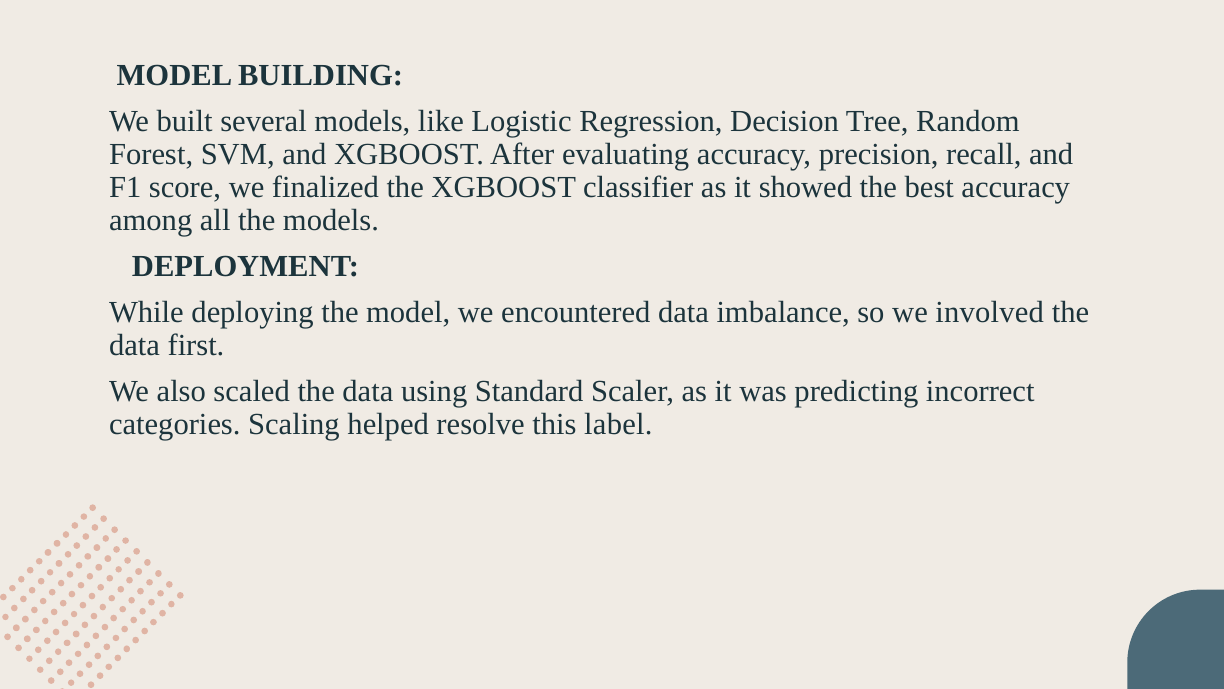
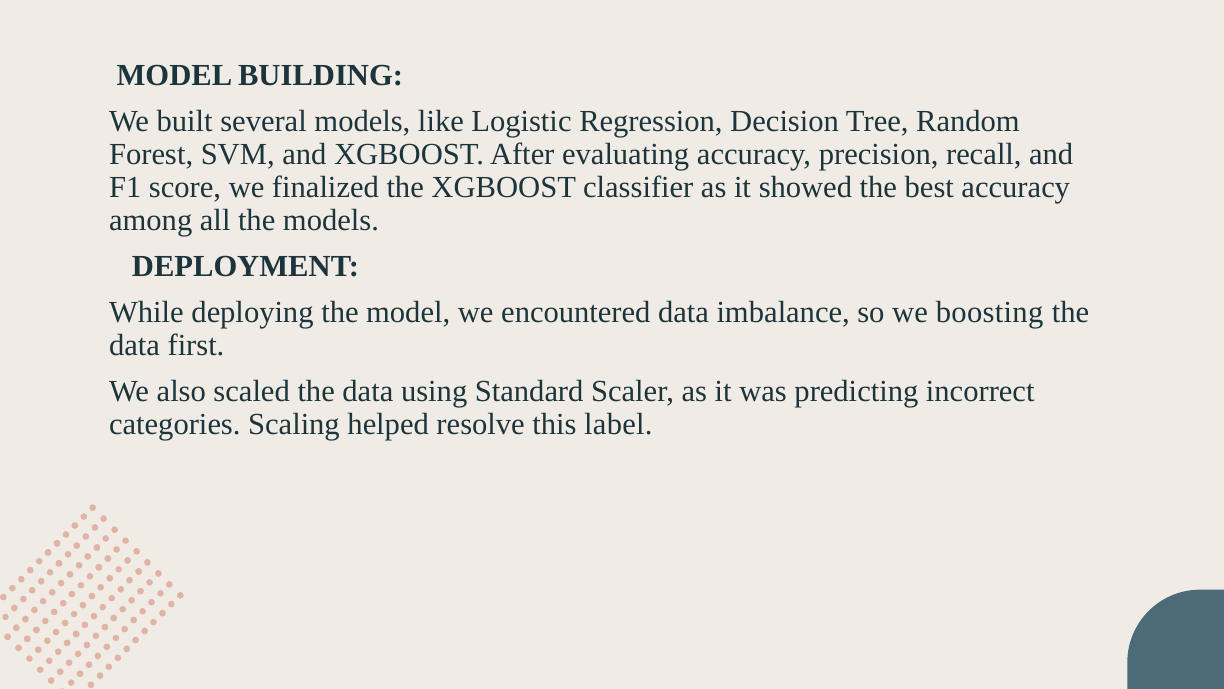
involved: involved -> boosting (990, 312)
